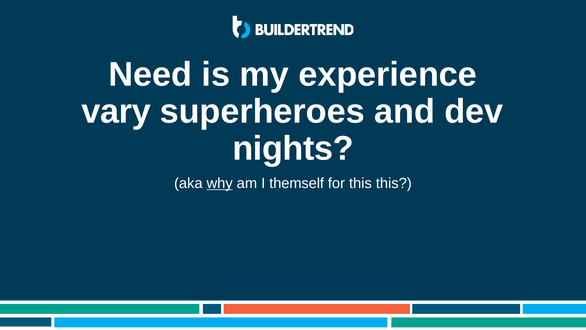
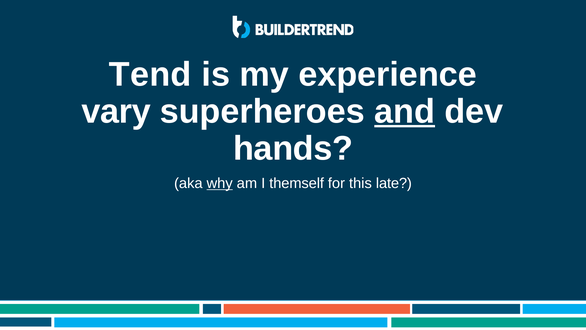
Need: Need -> Tend (150, 74)
and underline: none -> present (405, 111)
nights: nights -> hands (293, 148)
this this: this -> late (394, 183)
